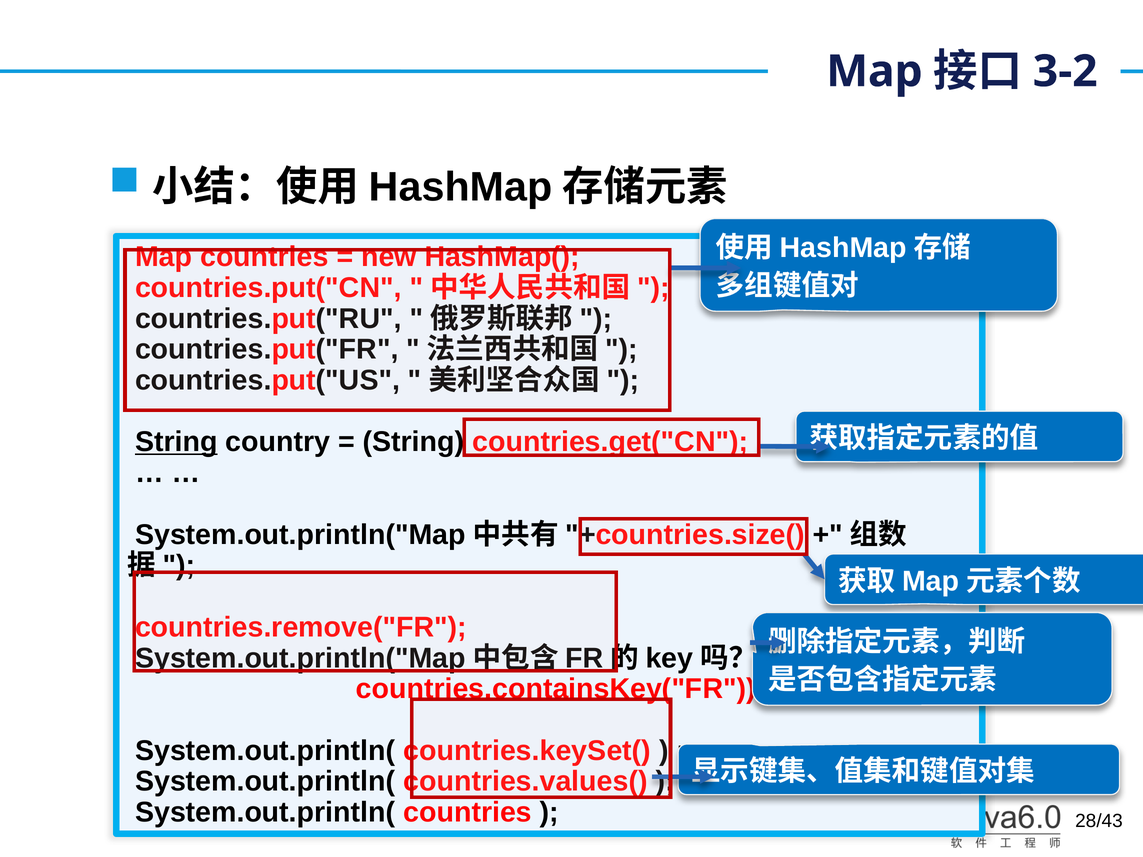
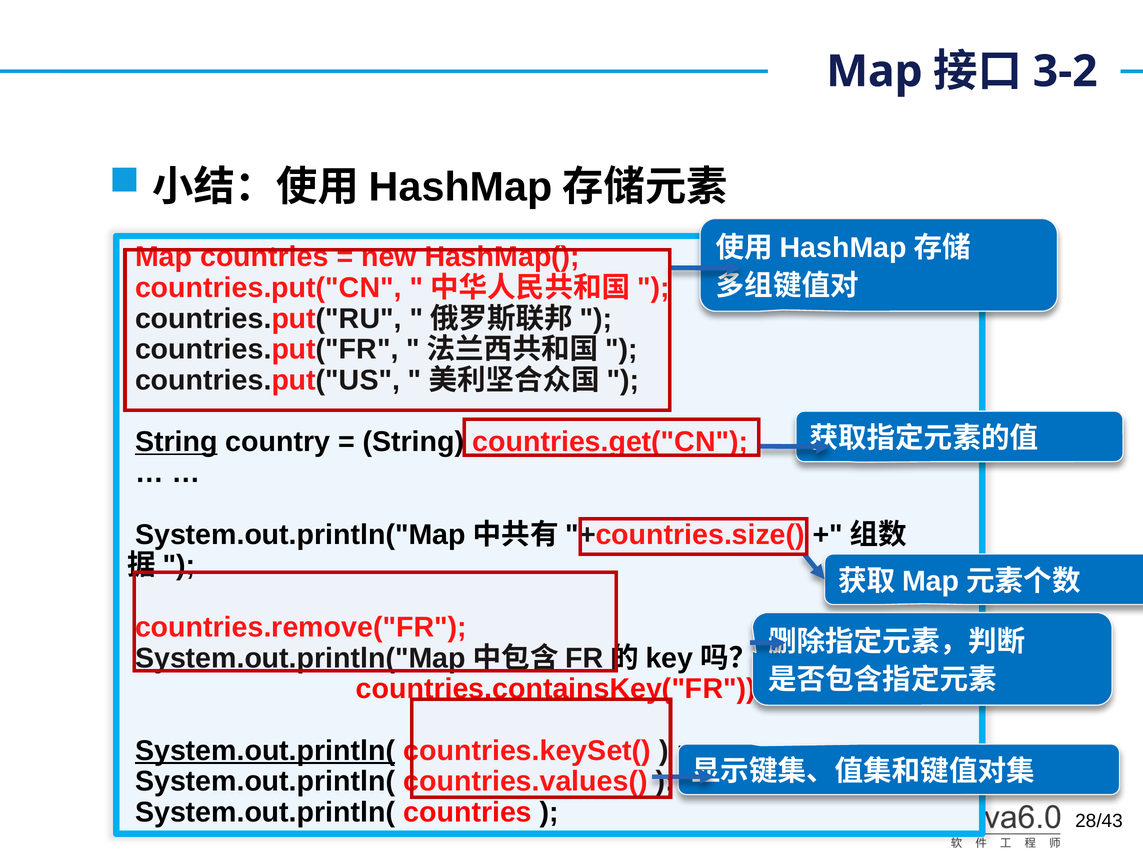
System.out.println( underline: none -> present (265, 751)
